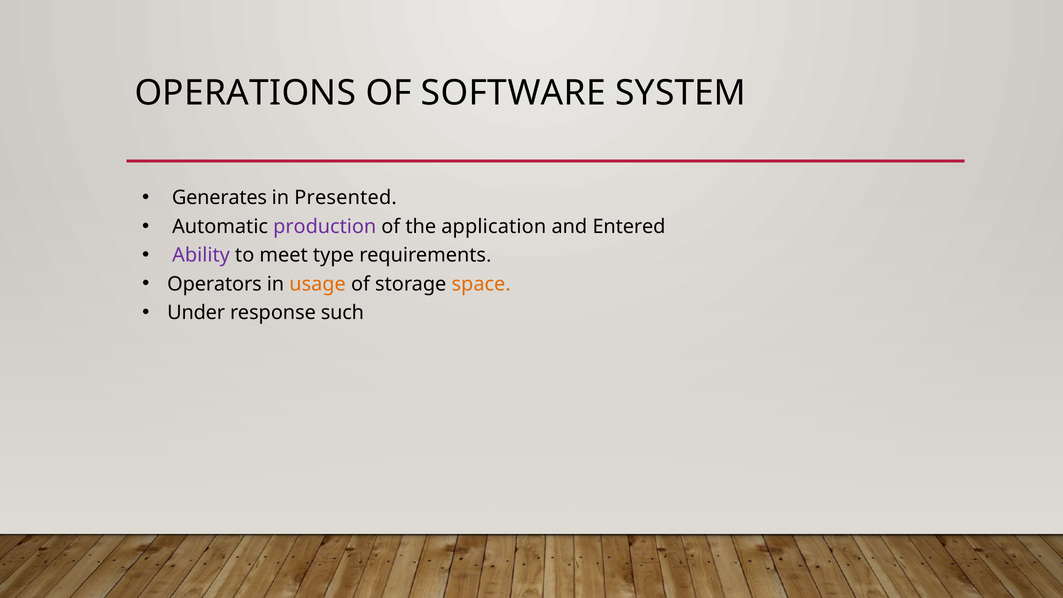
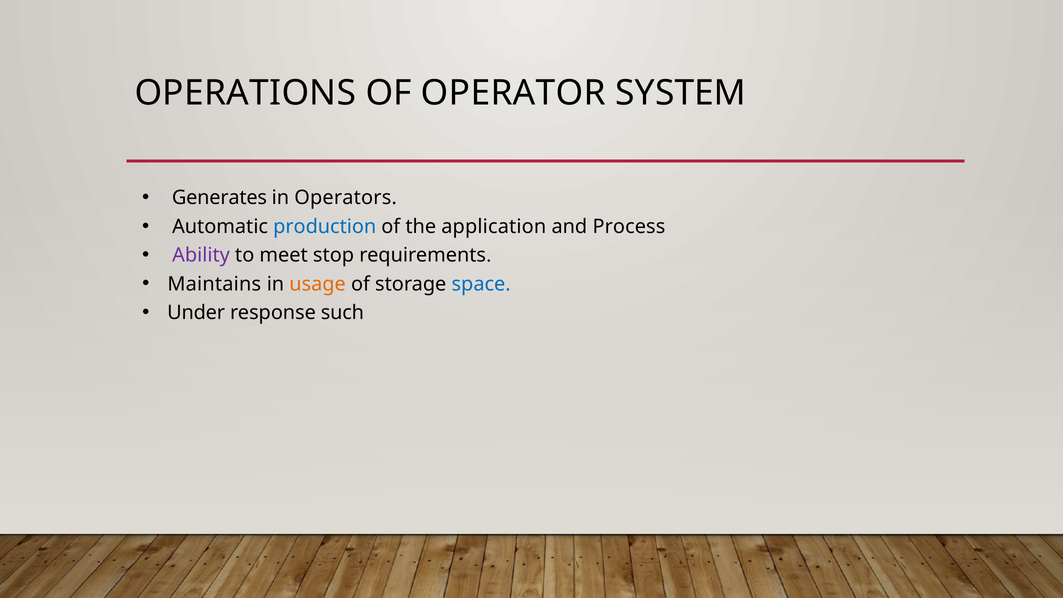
SOFTWARE: SOFTWARE -> OPERATOR (513, 93)
Presented: Presented -> Operators (346, 198)
production colour: purple -> blue (325, 227)
Entered: Entered -> Process (629, 227)
type: type -> stop (334, 255)
Operators: Operators -> Maintains (214, 284)
space colour: orange -> blue (481, 284)
